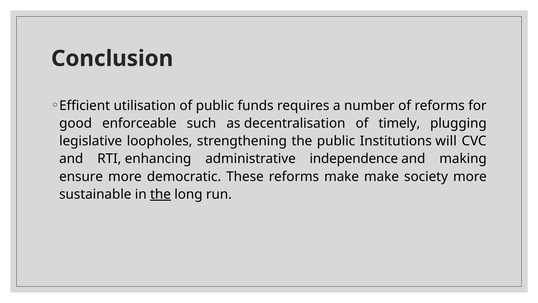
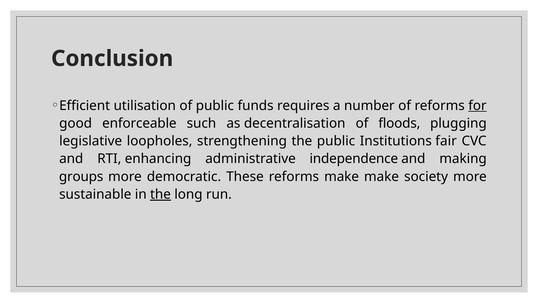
for underline: none -> present (477, 105)
timely: timely -> floods (399, 123)
will: will -> fair (446, 141)
ensure: ensure -> groups (81, 176)
